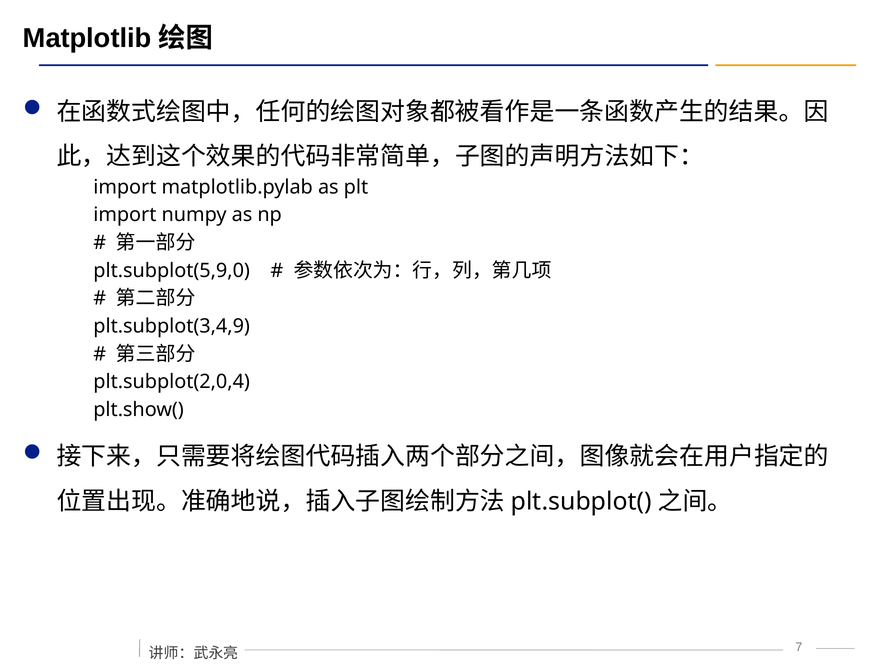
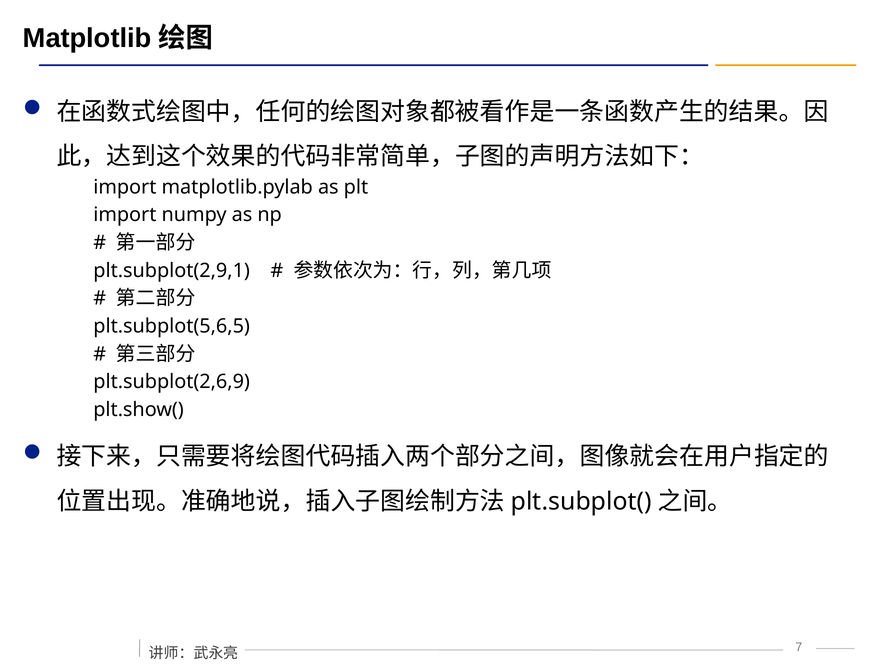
plt.subplot(5,9,0: plt.subplot(5,9,0 -> plt.subplot(2,9,1 (172, 271)
plt.subplot(3,4,9: plt.subplot(3,4,9 -> plt.subplot(5,6,5 (172, 326)
plt.subplot(2,0,4: plt.subplot(2,0,4 -> plt.subplot(2,6,9 (172, 382)
